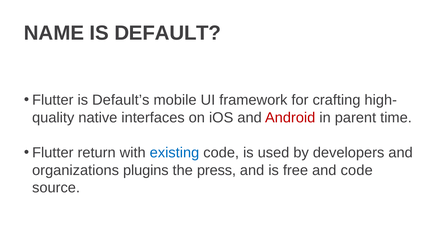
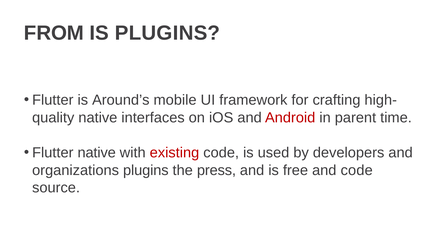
NAME: NAME -> FROM (54, 33)
IS DEFAULT: DEFAULT -> PLUGINS (168, 33)
Default’s: Default’s -> Around’s (121, 100)
Flutter return: return -> native (97, 153)
existing colour: blue -> red (174, 153)
